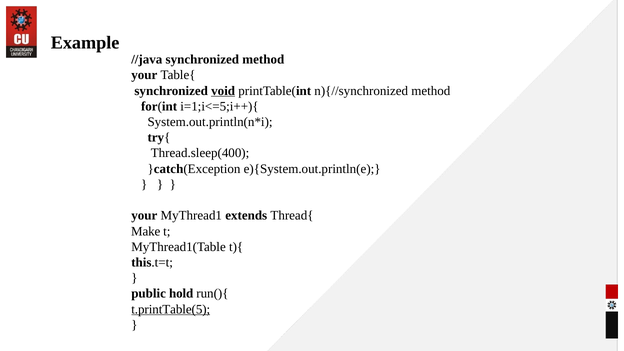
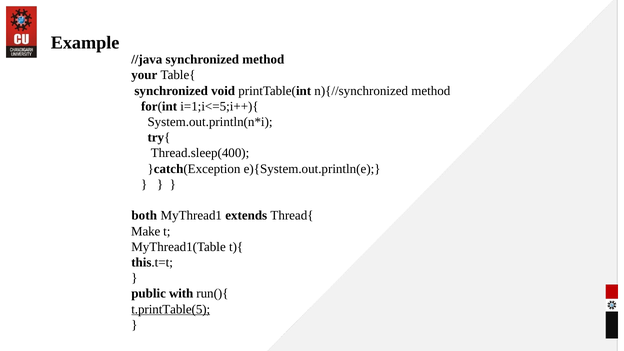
void underline: present -> none (223, 91)
your: your -> both (144, 216)
hold: hold -> with (181, 294)
